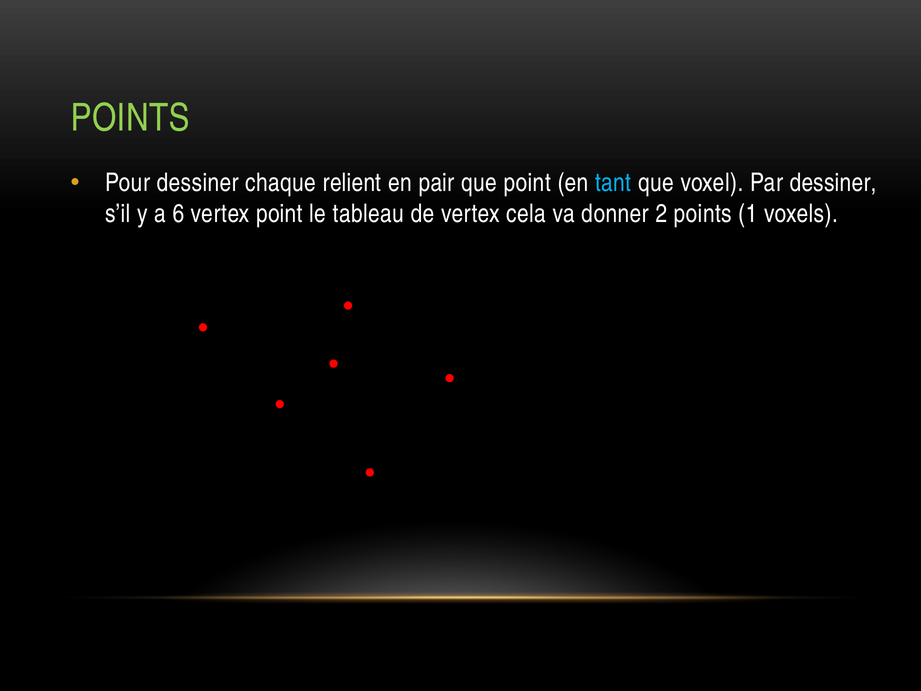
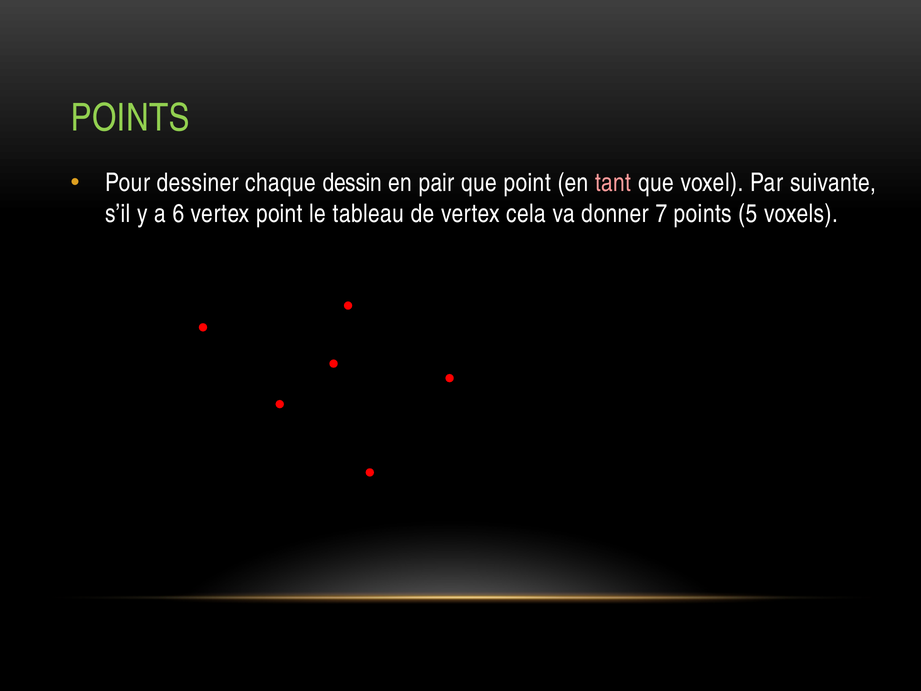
relient: relient -> dessin (352, 183)
tant colour: light blue -> pink (613, 183)
Par dessiner: dessiner -> suivante (833, 183)
2: 2 -> 7 (661, 214)
1: 1 -> 5 (748, 214)
